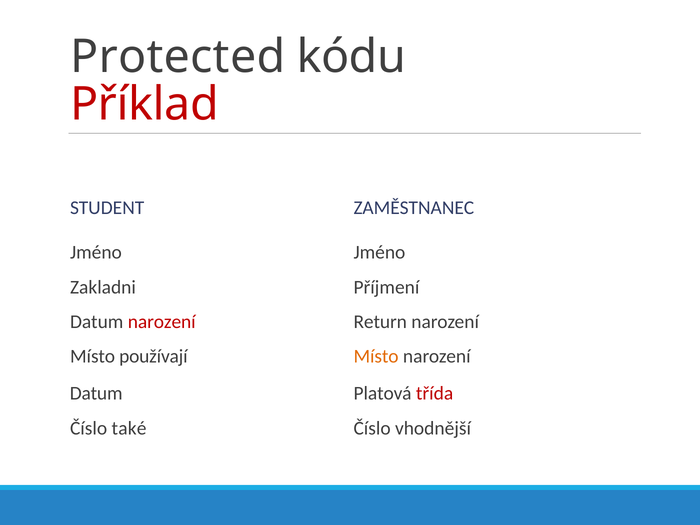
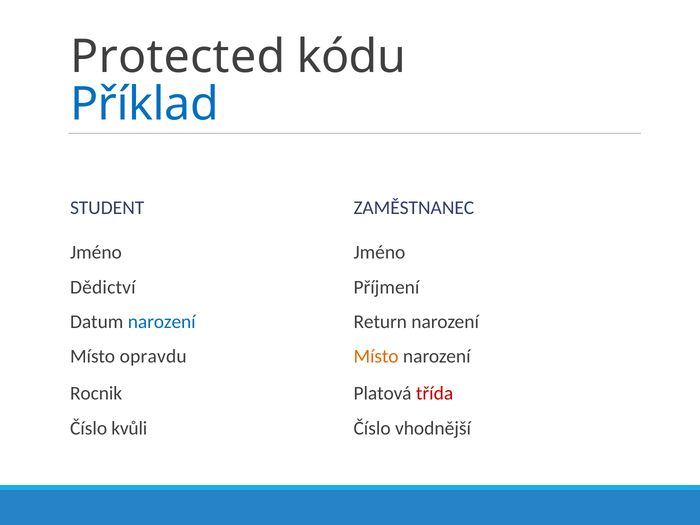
Příklad colour: red -> blue (144, 105)
Zakladni: Zakladni -> Dědictví (103, 287)
narození colour: red -> blue (162, 322)
používají: používají -> opravdu (153, 356)
Datum: Datum -> Rocnik (96, 394)
také: také -> kvůli (129, 428)
